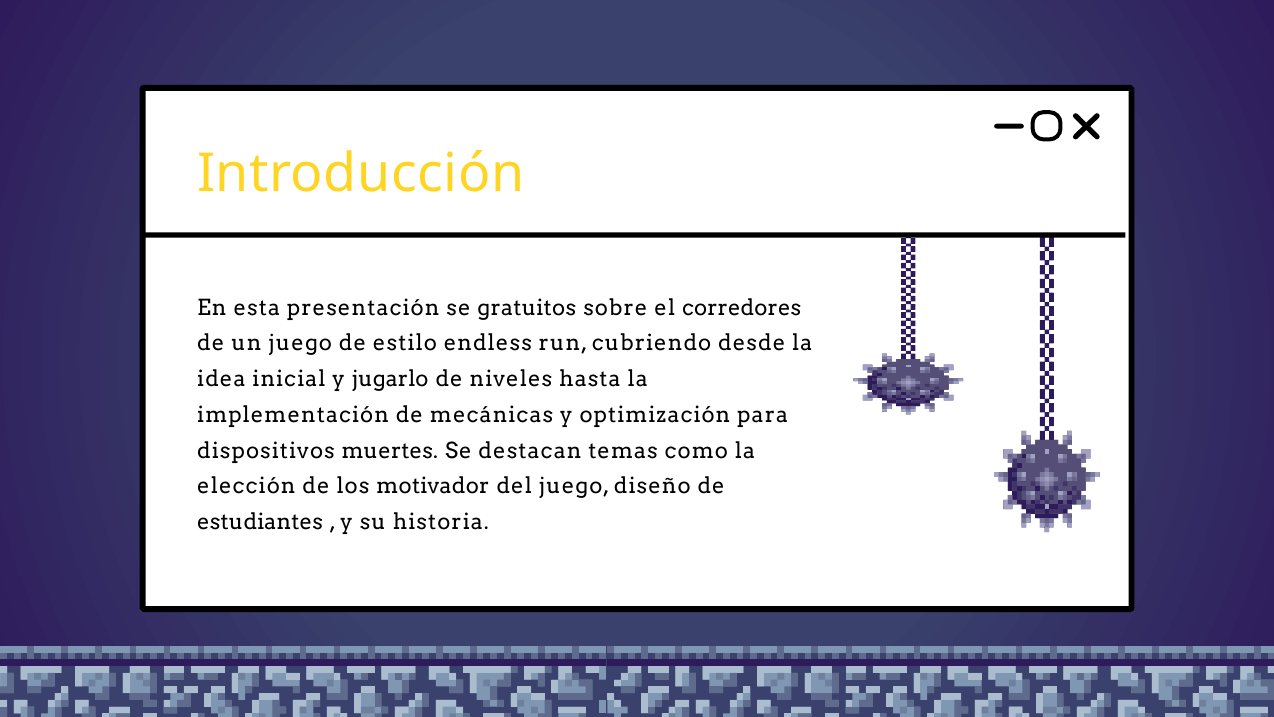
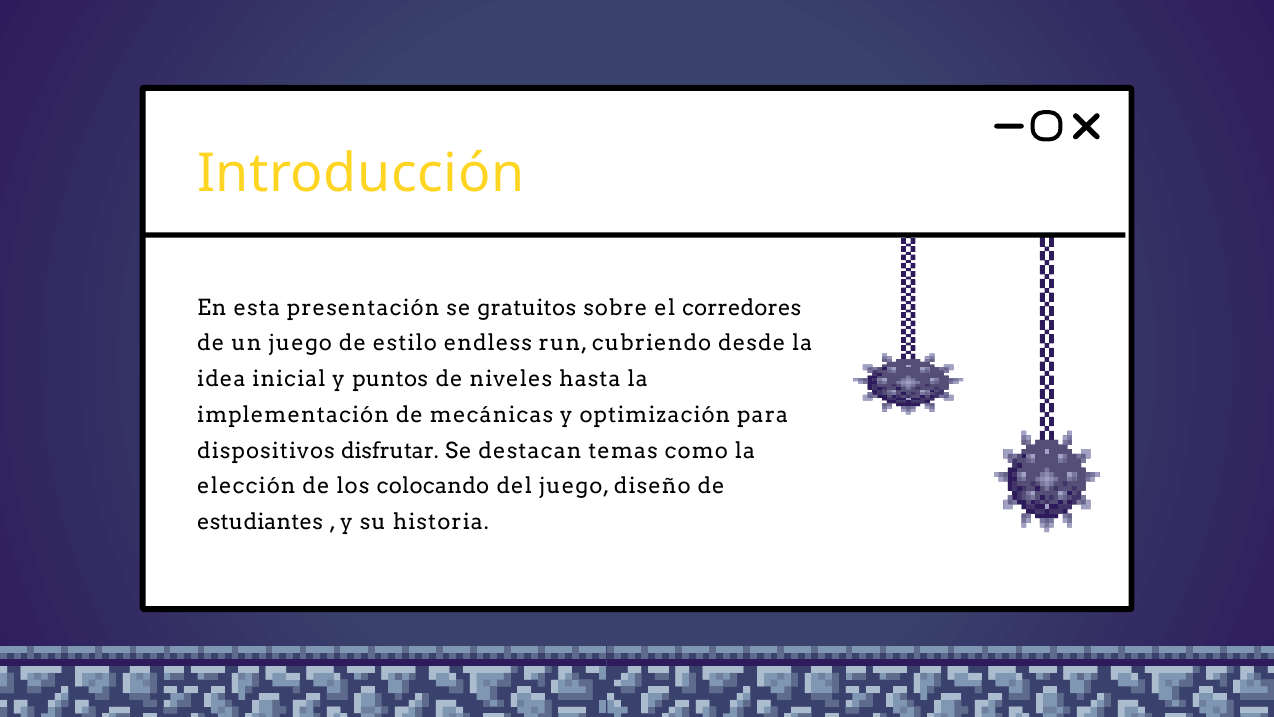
jugarlo: jugarlo -> puntos (390, 379)
muertes: muertes -> disfrutar (390, 451)
motivador: motivador -> colocando (433, 486)
